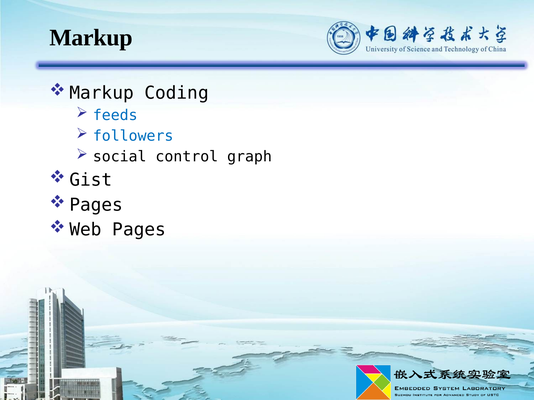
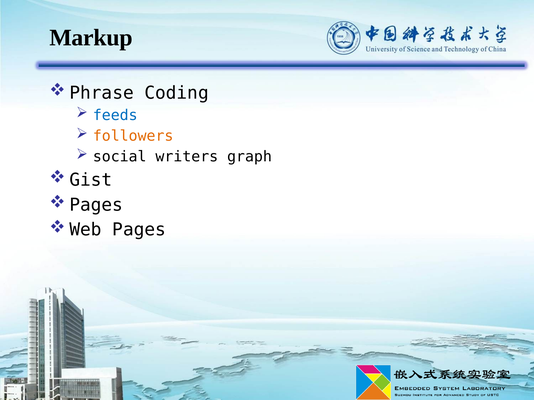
Markup: Markup -> Phrase (102, 93)
followers colour: blue -> orange (133, 136)
control: control -> writers (187, 157)
